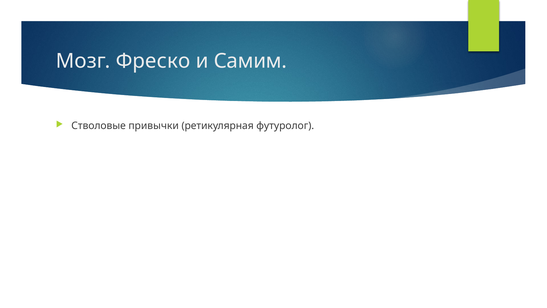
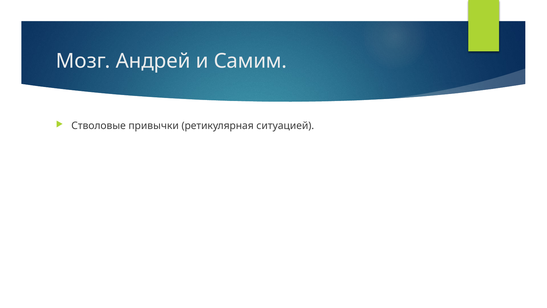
Фреско: Фреско -> Андрей (153, 61)
футуролог: футуролог -> ситуацией (285, 126)
